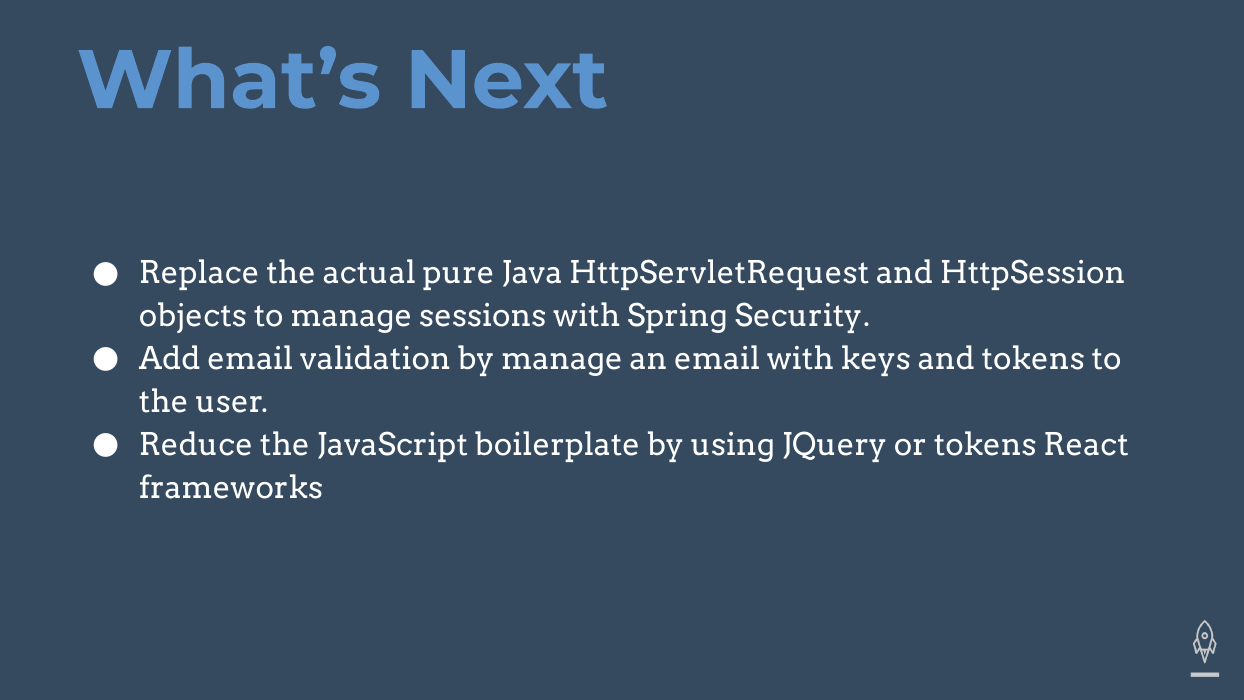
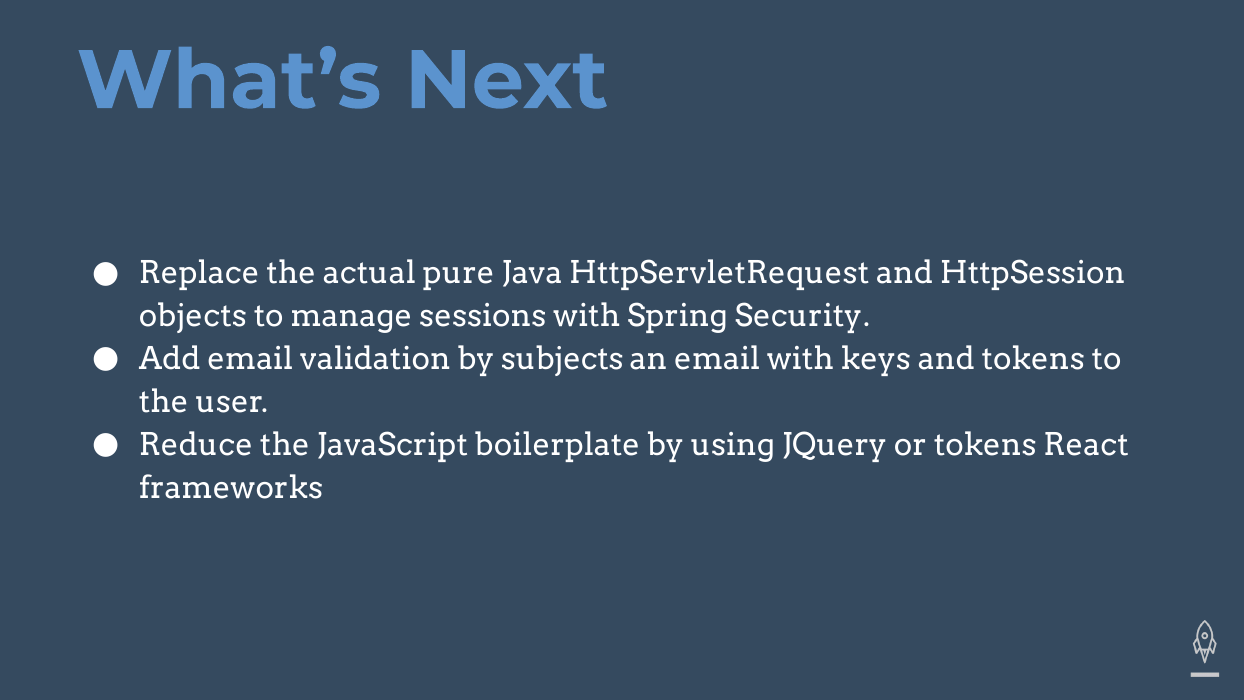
by manage: manage -> subjects (562, 359)
